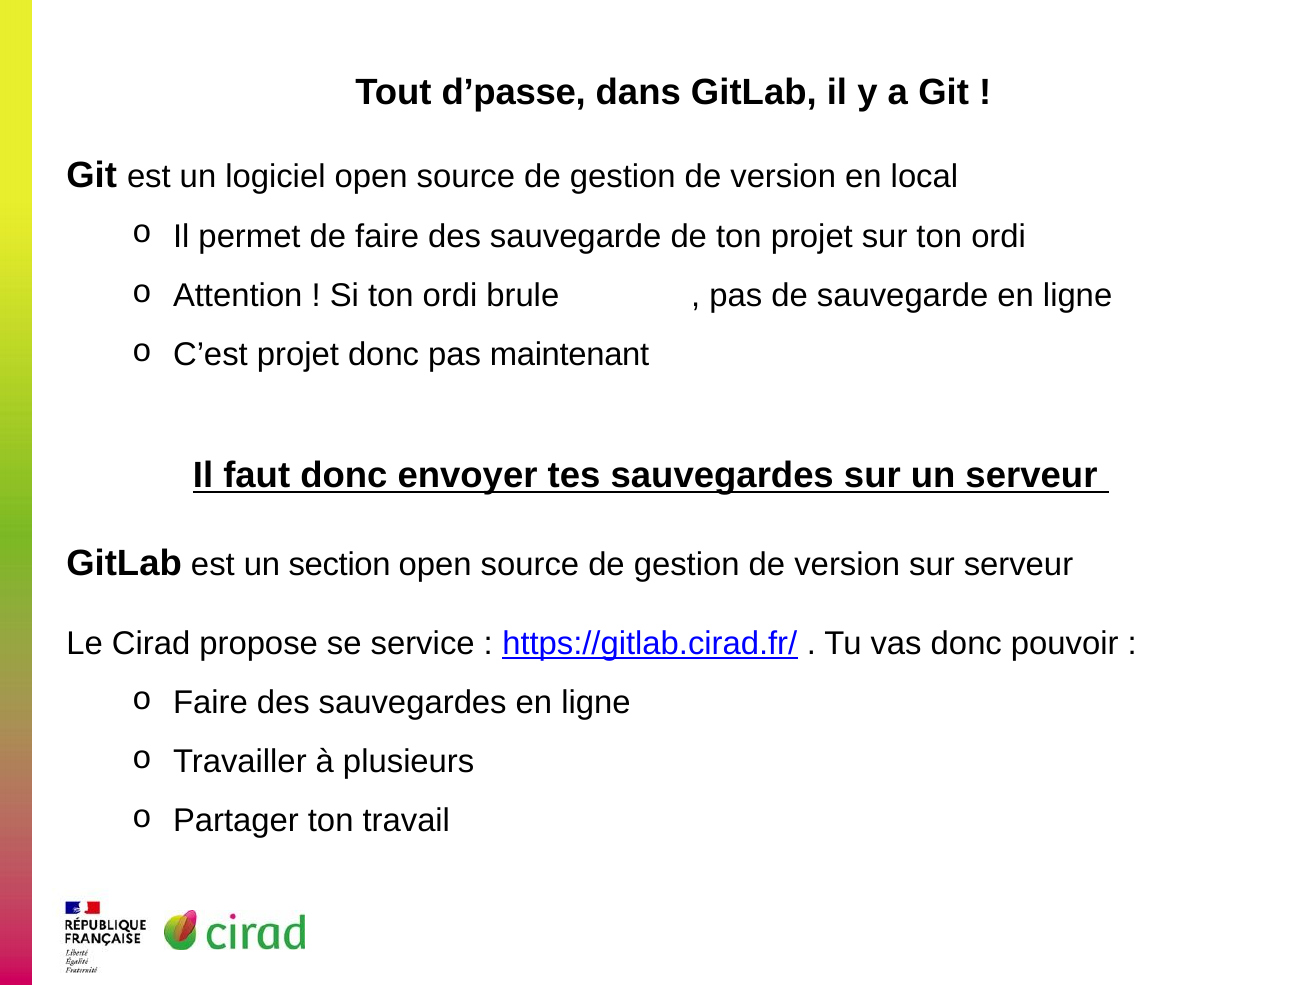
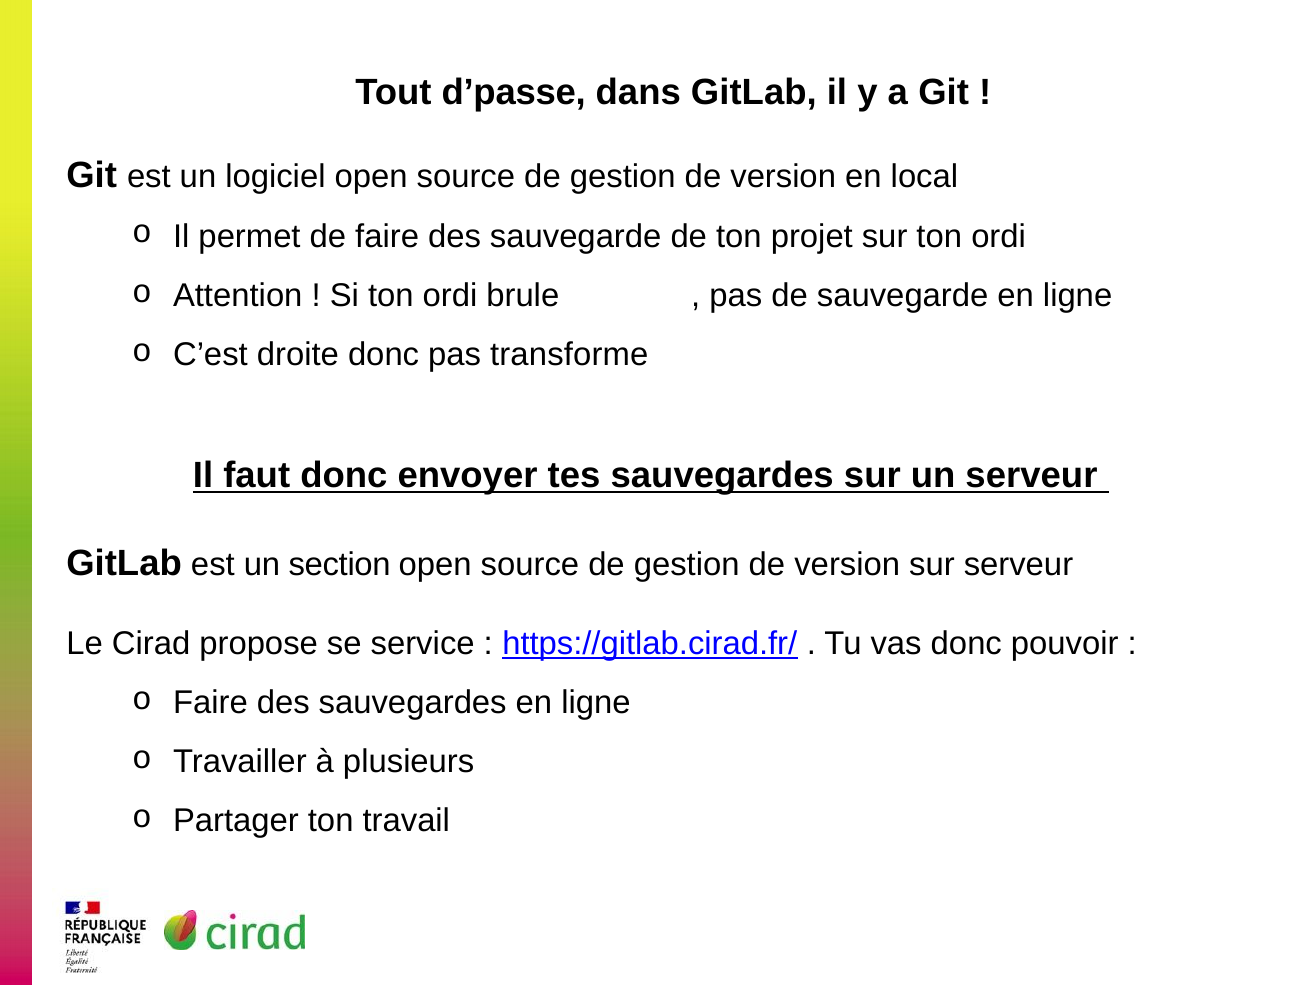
C’est projet: projet -> droite (298, 355)
maintenant: maintenant -> transforme (569, 355)
